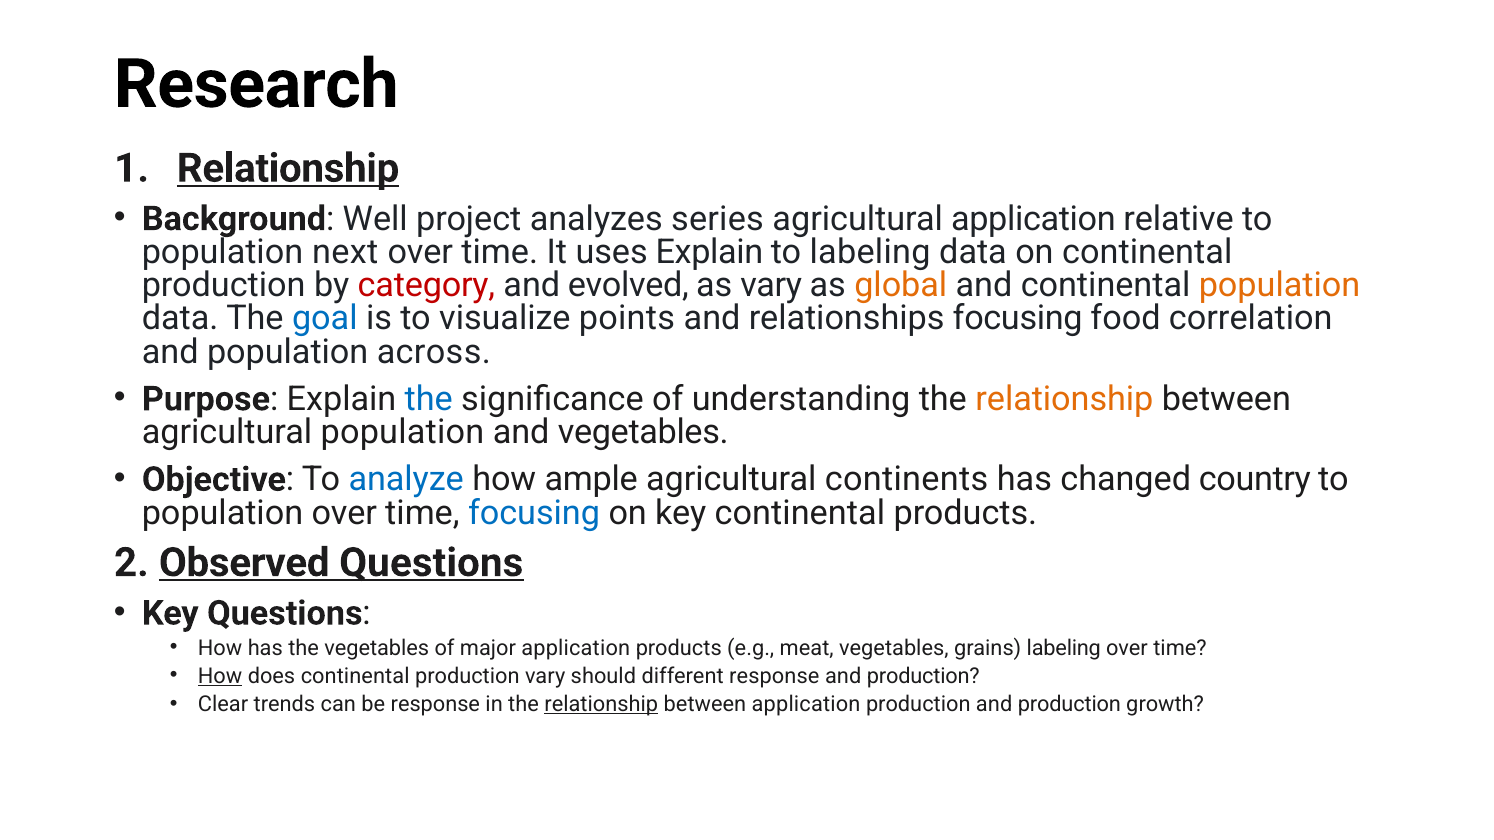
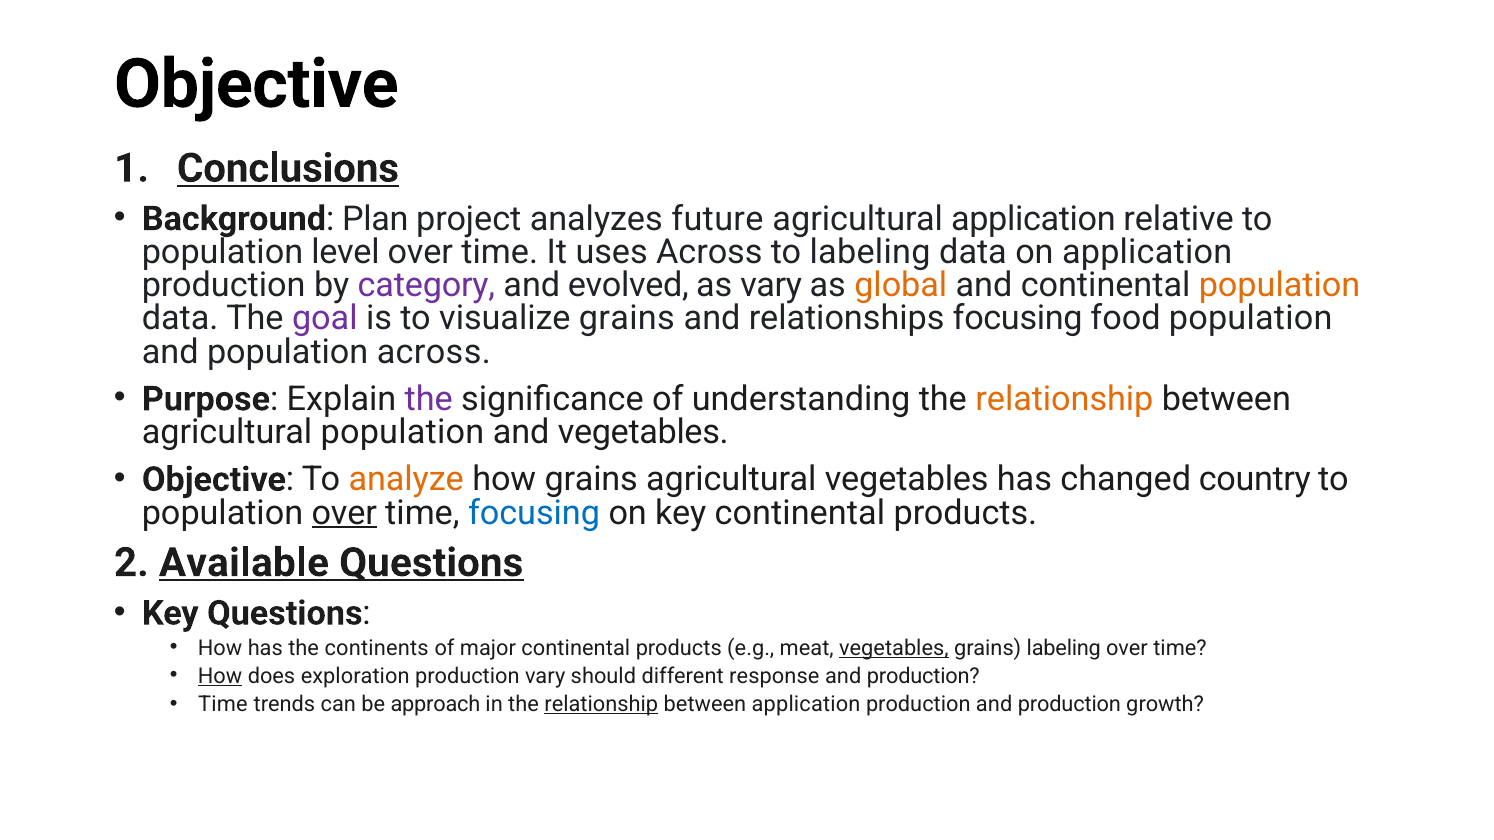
Research: Research -> Objective (256, 84)
Relationship: Relationship -> Conclusions (288, 168)
Well: Well -> Plan (375, 219)
series: series -> future (717, 219)
next: next -> level (346, 252)
uses Explain: Explain -> Across (709, 252)
on continental: continental -> application (1147, 252)
category colour: red -> purple (426, 285)
goal colour: blue -> purple (325, 319)
visualize points: points -> grains (627, 319)
food correlation: correlation -> population (1251, 319)
the colour: blue -> purple (429, 399)
analyze colour: blue -> orange (406, 480)
how ample: ample -> grains (591, 480)
agricultural continents: continents -> vegetables (907, 480)
over underline: none -> present (344, 513)
Observed: Observed -> Available (244, 563)
the vegetables: vegetables -> continents (377, 648)
major application: application -> continental (576, 648)
vegetables underline: none -> present (894, 648)
does continental: continental -> exploration (355, 676)
Clear: Clear -> Time (223, 704)
be response: response -> approach (435, 704)
